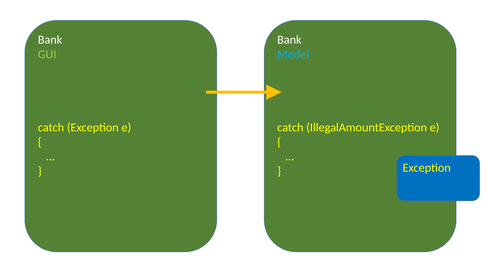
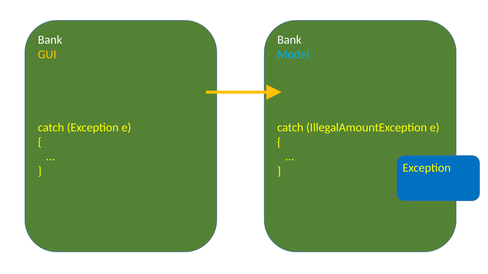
GUI colour: light green -> yellow (47, 54)
